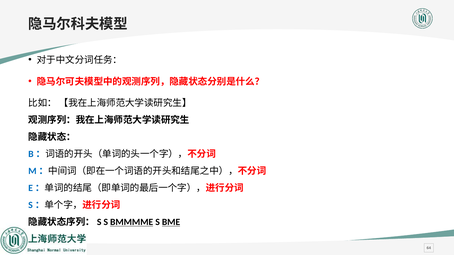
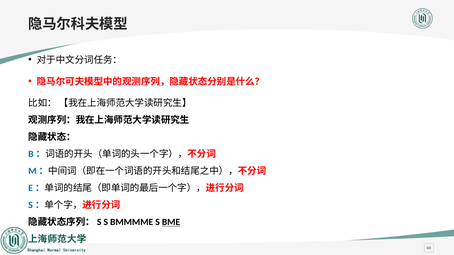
BMMMME underline: present -> none (132, 222)
